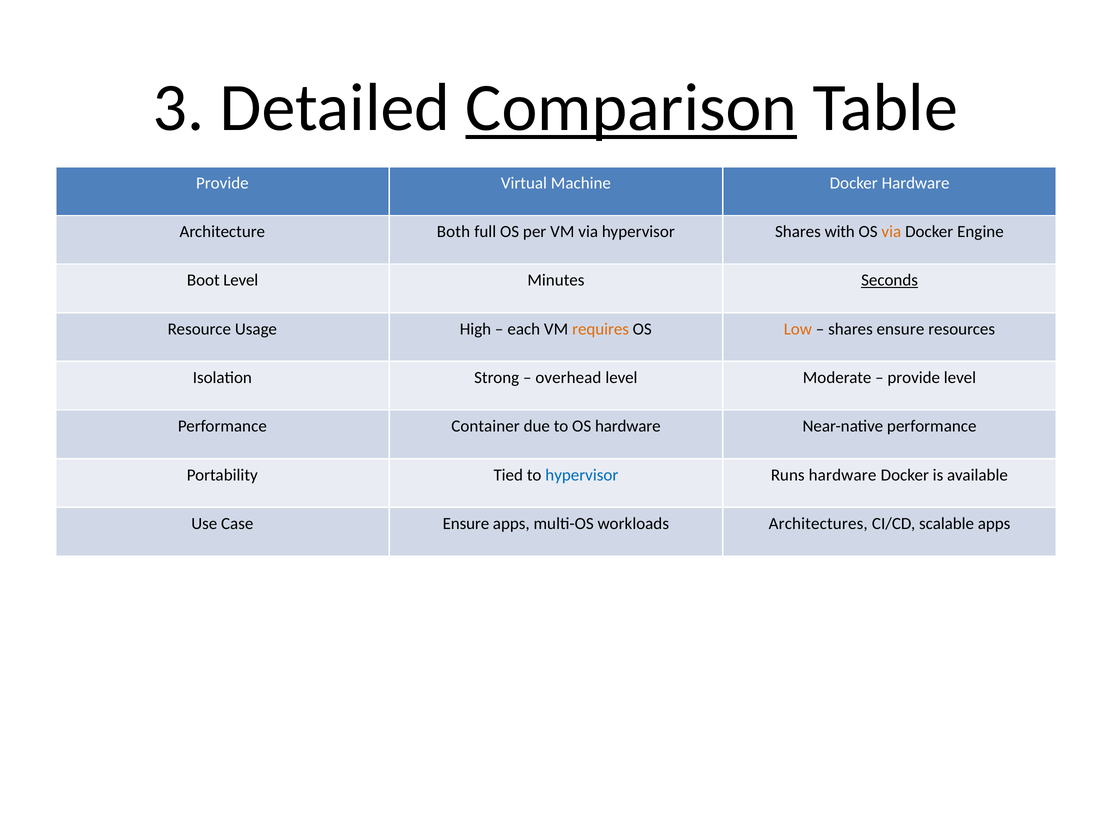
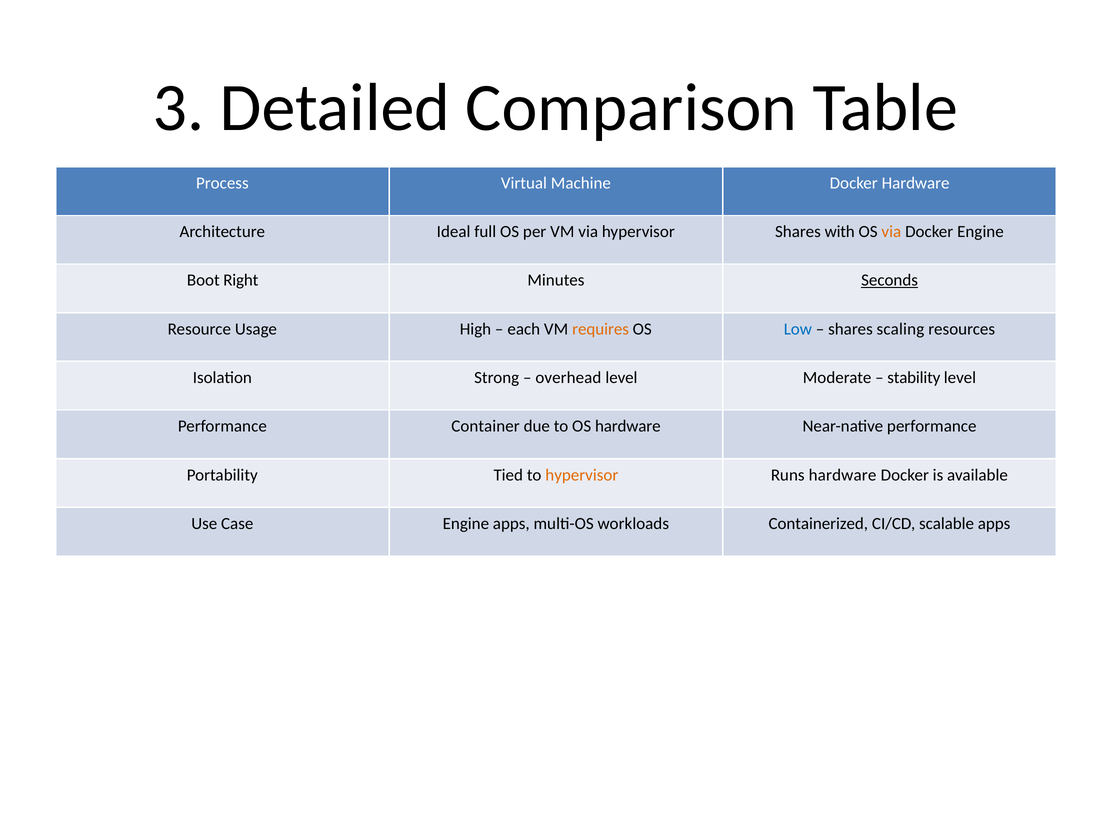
Comparison underline: present -> none (631, 108)
Provide: Provide -> Process (222, 183)
Both: Both -> Ideal (454, 232)
Boot Level: Level -> Right (241, 280)
Low colour: orange -> blue (798, 329)
shares ensure: ensure -> scaling (900, 329)
provide: provide -> stability (914, 378)
hypervisor colour: blue -> orange (582, 475)
Case Ensure: Ensure -> Engine (466, 524)
Architectures: Architectures -> Containerized (818, 524)
